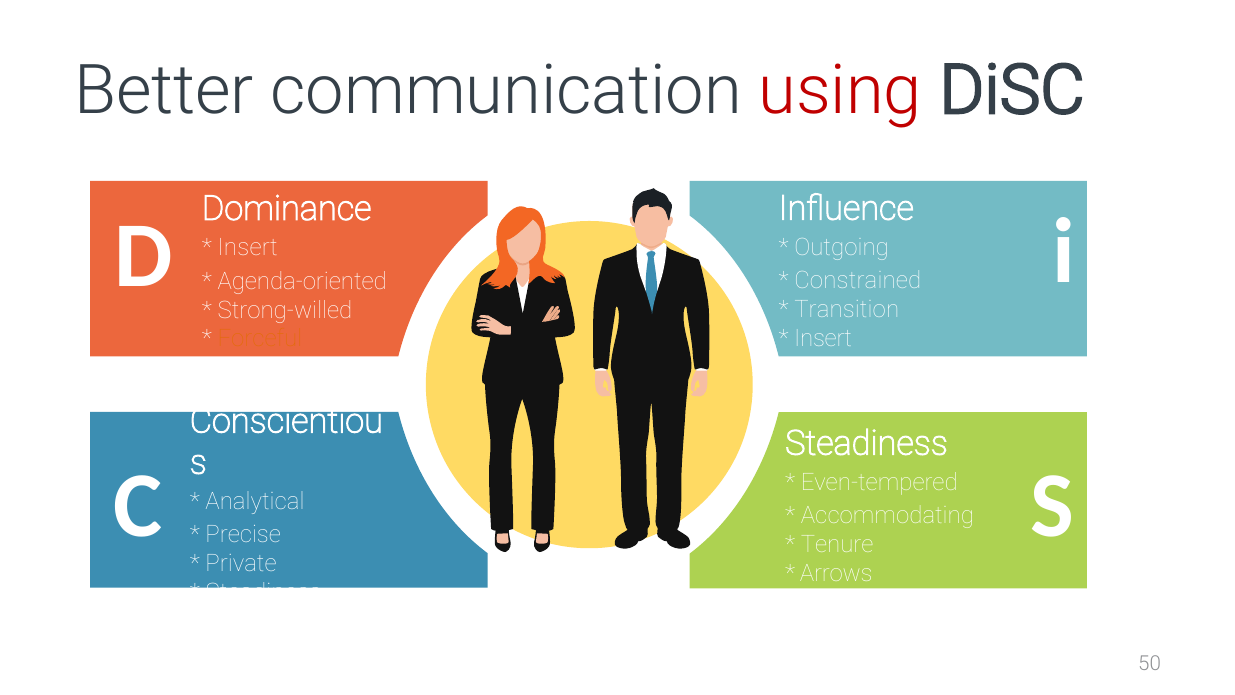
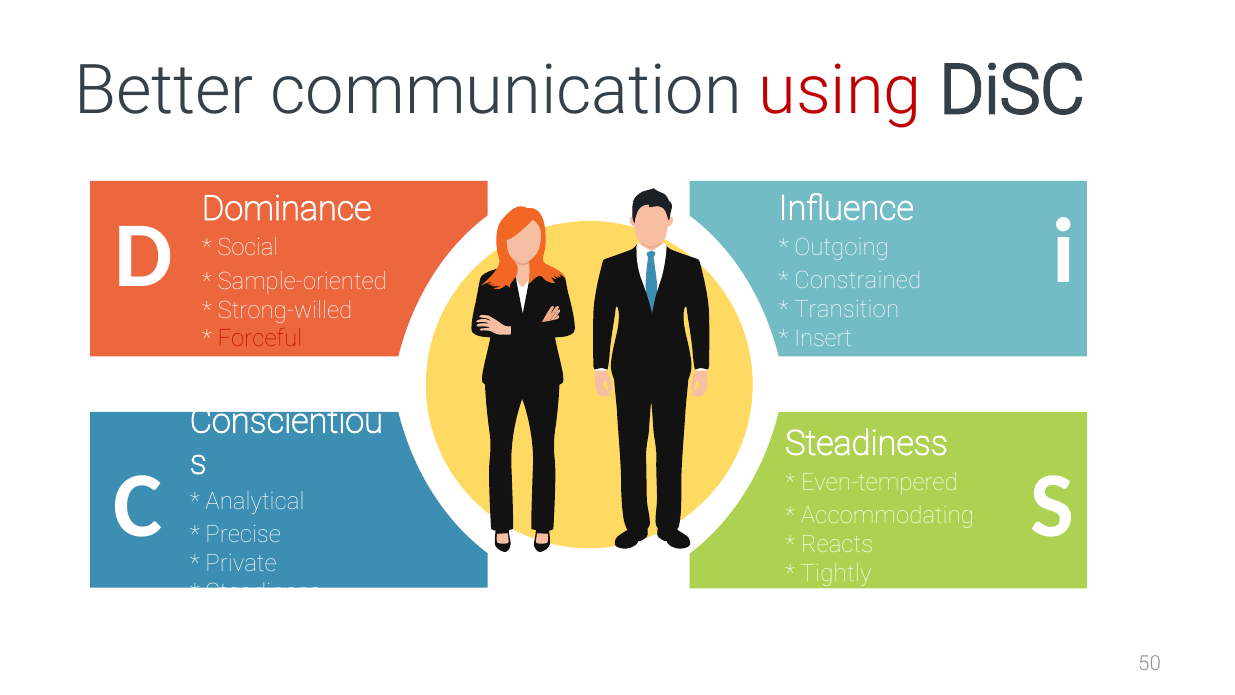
Insert: Insert -> Social (248, 248)
Agenda-oriented: Agenda-oriented -> Sample-oriented (302, 281)
Forceful colour: orange -> red (260, 339)
Tenure: Tenure -> Reacts (837, 545)
Arrows: Arrows -> Tightly (836, 573)
